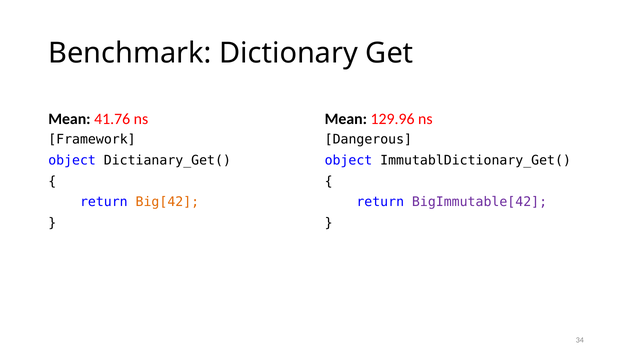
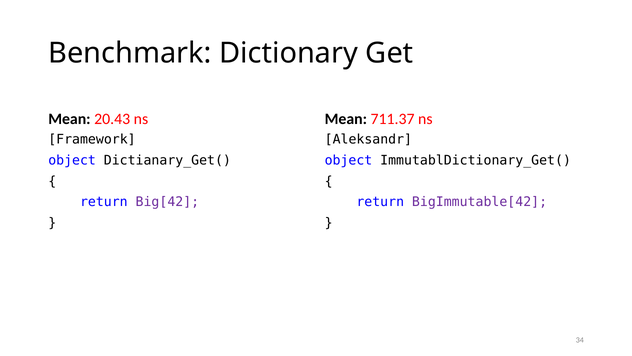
41.76: 41.76 -> 20.43 (112, 119)
129.96: 129.96 -> 711.37 (393, 119)
Dangerous: Dangerous -> Aleksandr (368, 139)
Big[42 colour: orange -> purple (167, 202)
